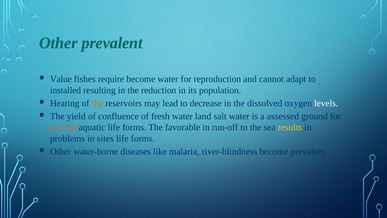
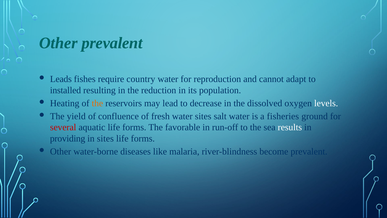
Value: Value -> Leads (61, 79)
require become: become -> country (141, 79)
water land: land -> sites (203, 116)
assessed: assessed -> fisheries (283, 116)
several colour: orange -> red (63, 127)
results colour: yellow -> white (290, 127)
problems: problems -> providing (68, 138)
